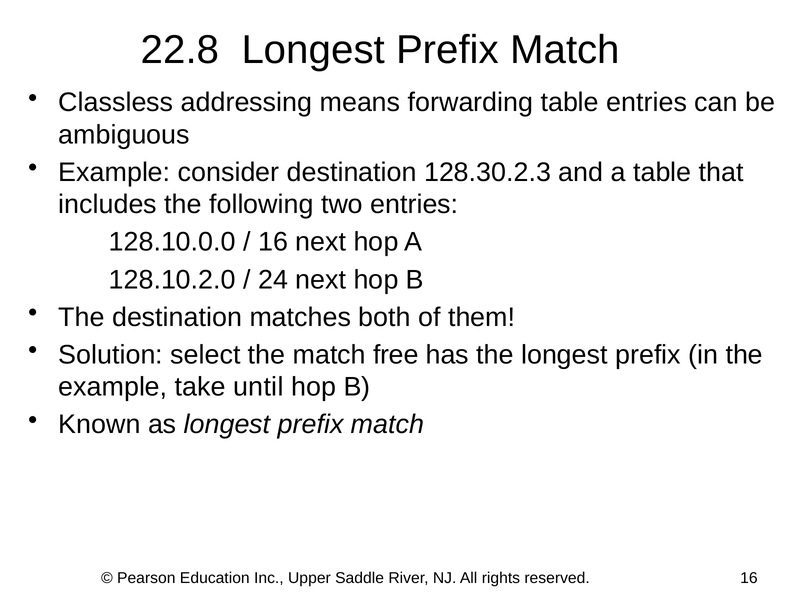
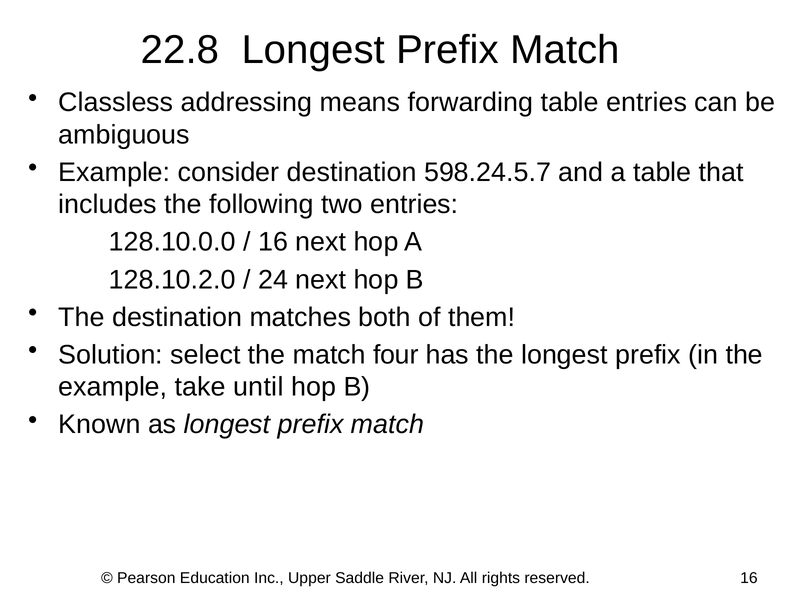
128.30.2.3: 128.30.2.3 -> 598.24.5.7 (488, 172)
free: free -> four (396, 355)
